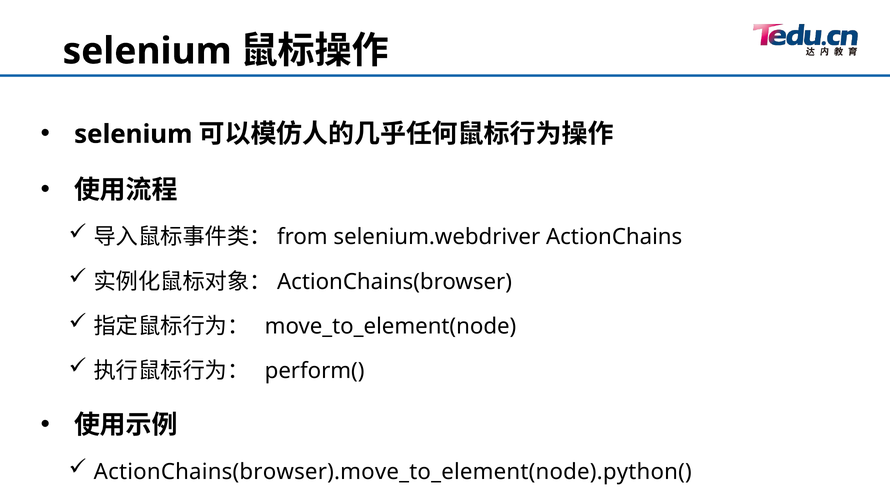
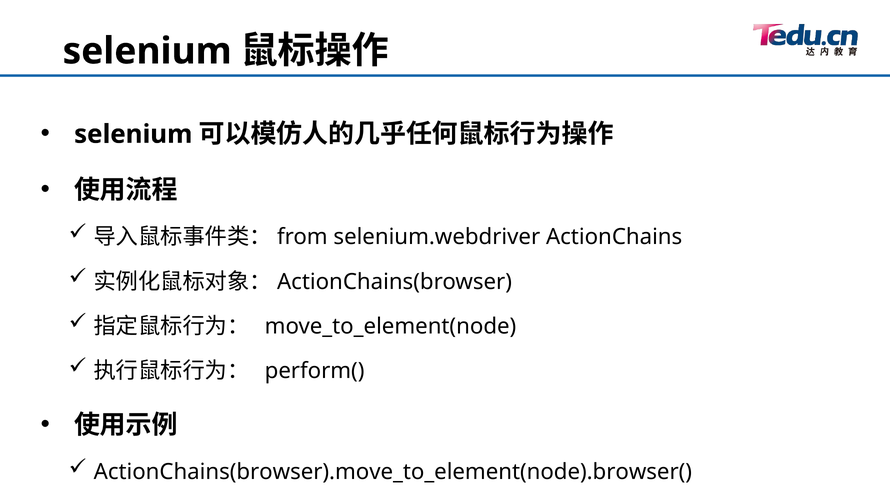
ActionChains(browser).move_to_element(node).python(: ActionChains(browser).move_to_element(node).python( -> ActionChains(browser).move_to_element(node).browser( (393, 472)
